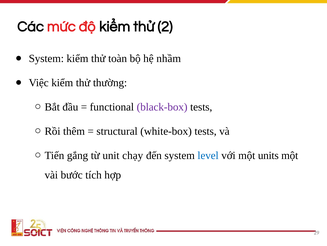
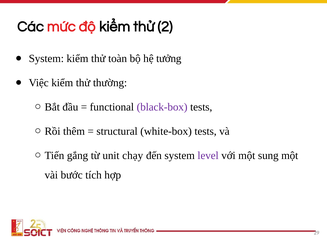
nhầm: nhầm -> tưởng (169, 58)
level colour: blue -> purple (208, 155)
units: units -> sung (268, 155)
